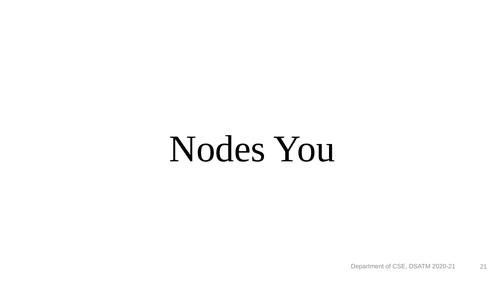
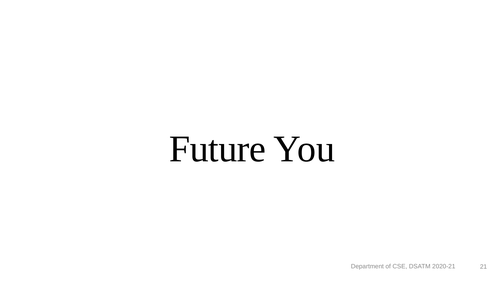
Nodes: Nodes -> Future (217, 149)
